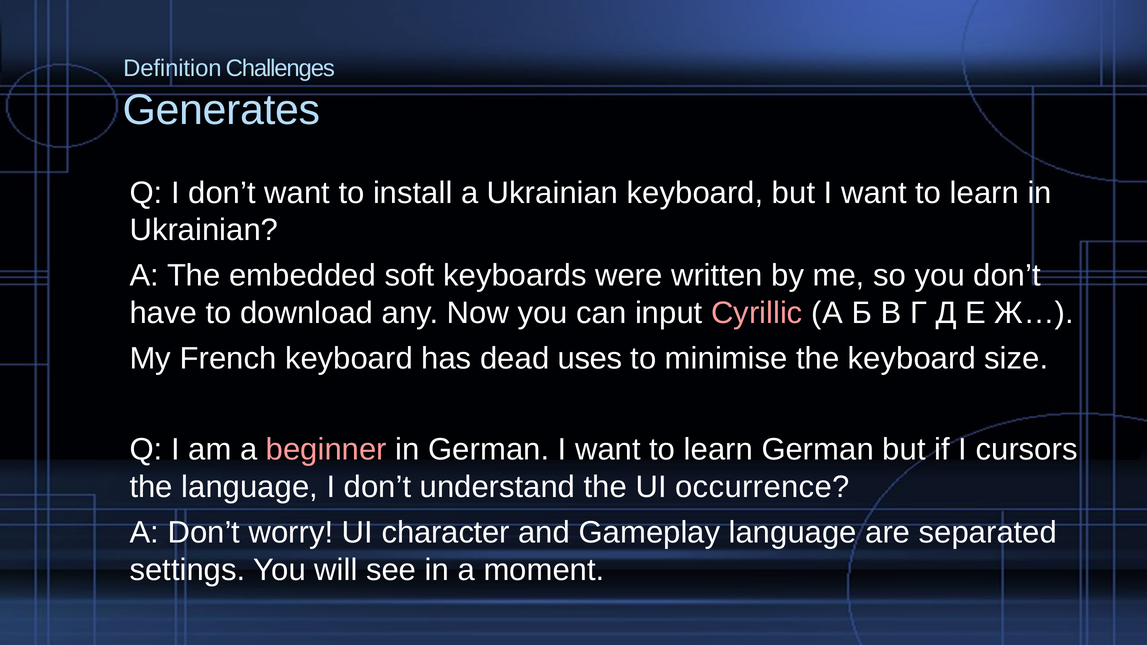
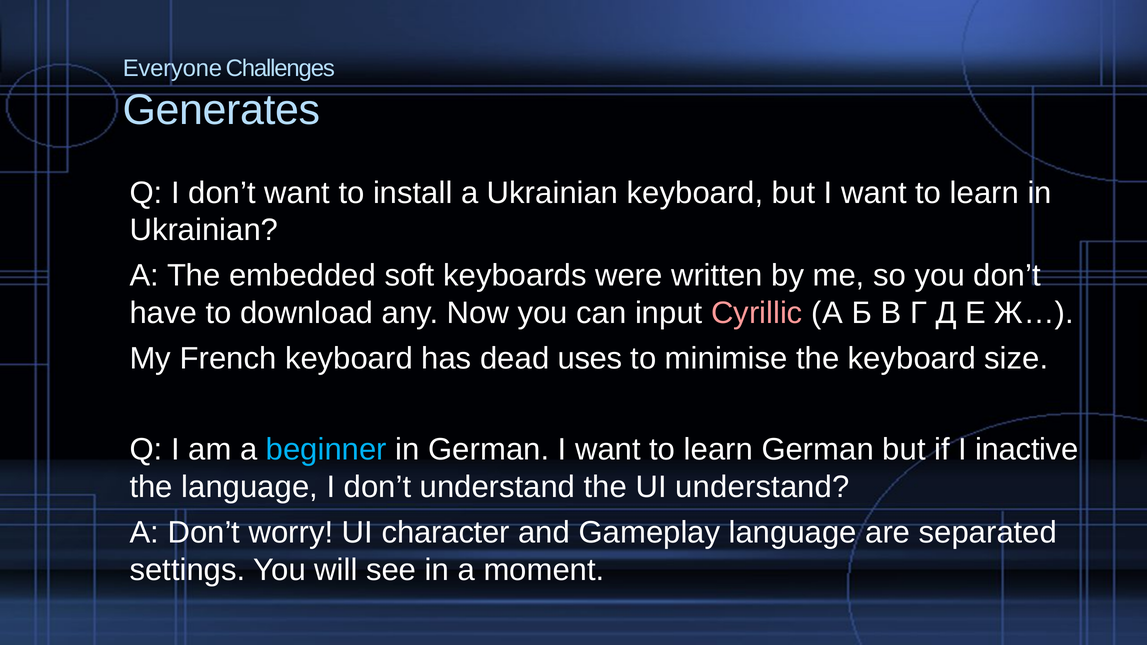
Definition: Definition -> Everyone (172, 68)
beginner colour: pink -> light blue (326, 450)
cursors: cursors -> inactive (1027, 450)
UI occurrence: occurrence -> understand (762, 487)
